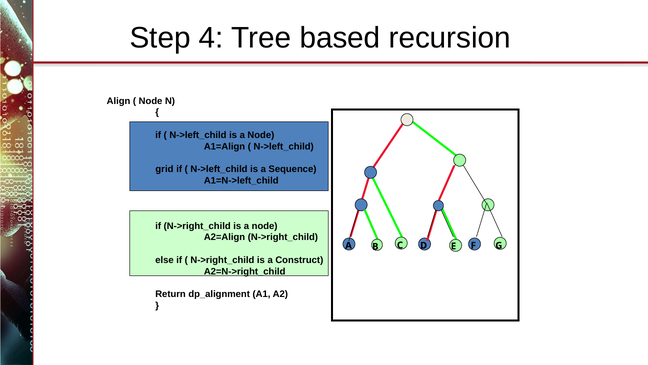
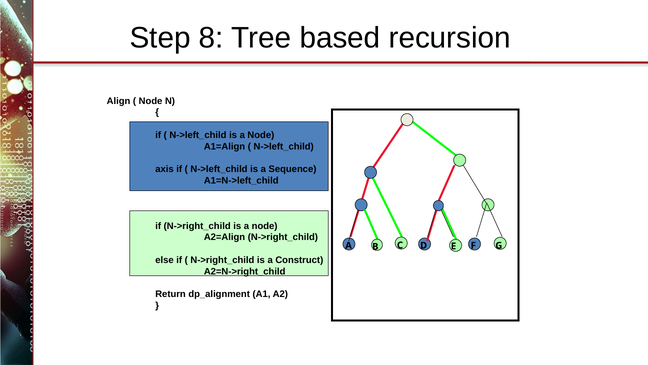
4: 4 -> 8 (211, 38)
grid: grid -> axis (164, 169)
